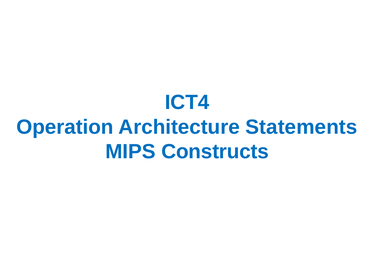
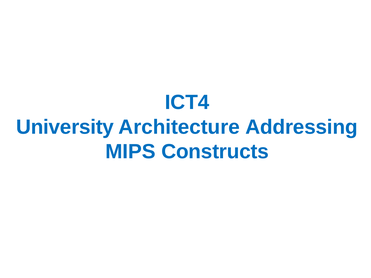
Operation: Operation -> University (65, 127)
Statements: Statements -> Addressing (302, 127)
